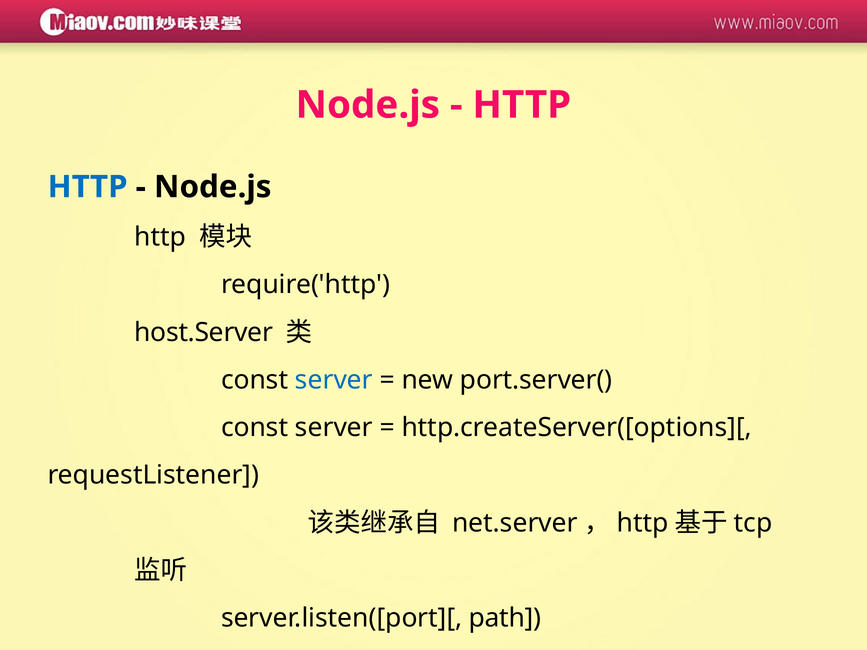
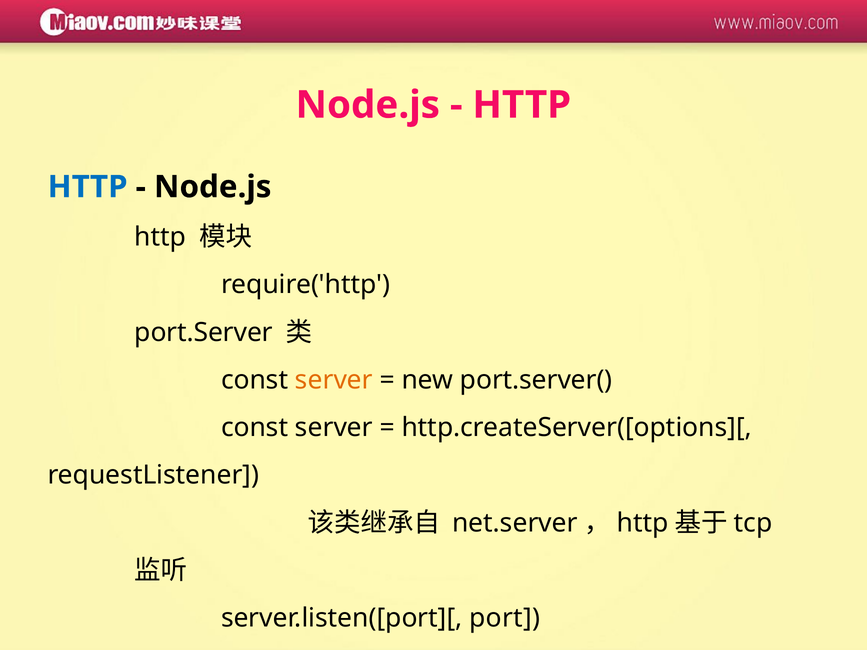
host.Server: host.Server -> port.Server (204, 332)
server colour: blue -> orange (334, 380)
path: path -> port (505, 618)
